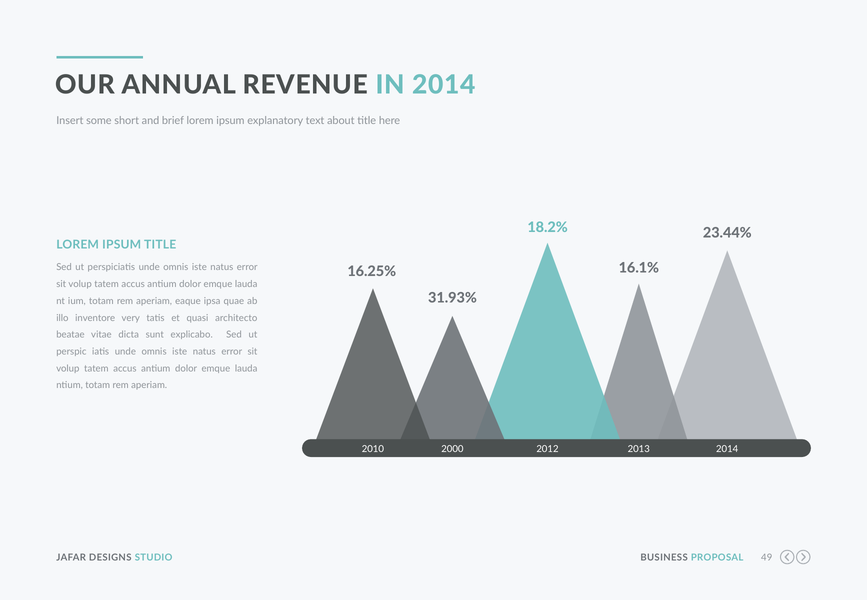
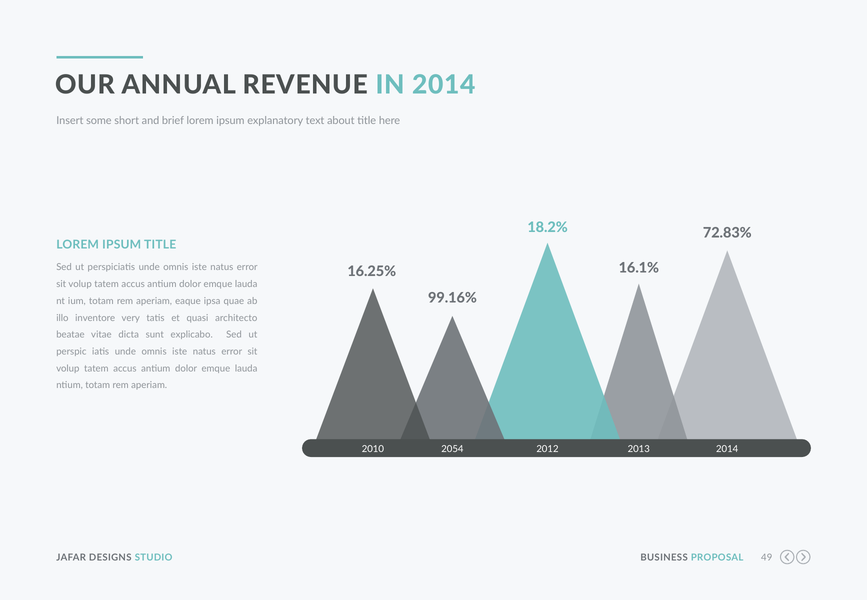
23.44%: 23.44% -> 72.83% (727, 233)
31.93%: 31.93% -> 99.16% (452, 298)
2000: 2000 -> 2054 (452, 449)
